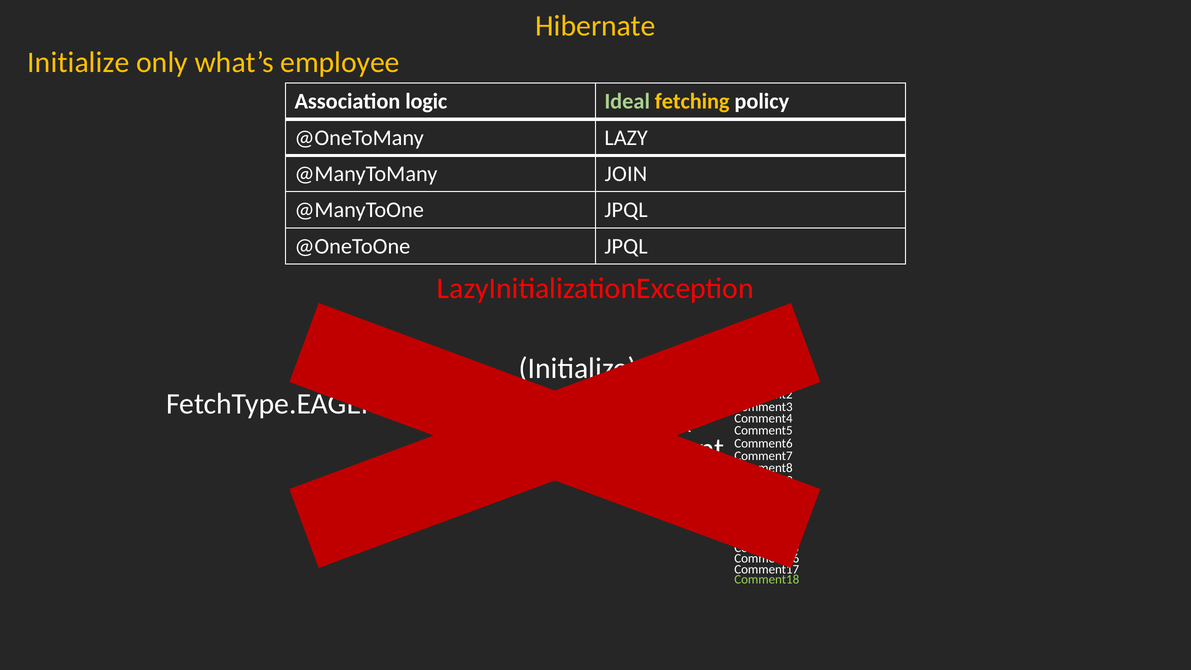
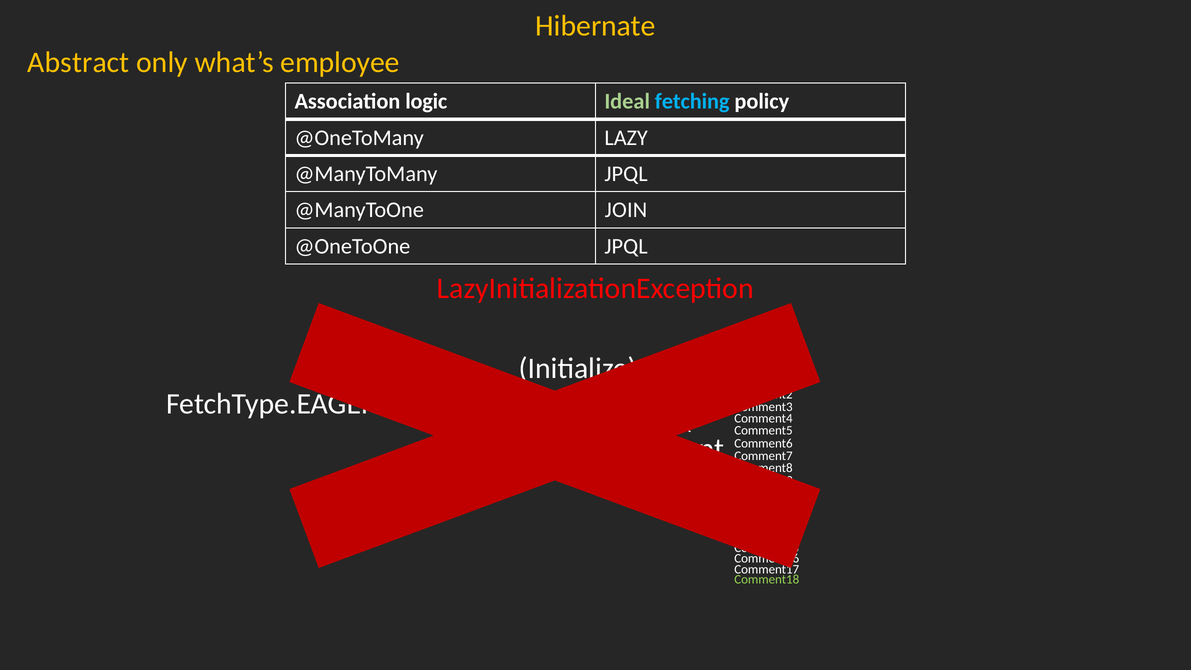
Initialize: Initialize -> Abstract (78, 62)
fetching colour: yellow -> light blue (692, 101)
@ManyToMany JOIN: JOIN -> JPQL (626, 174)
@ManyToOne JPQL: JPQL -> JOIN (626, 210)
